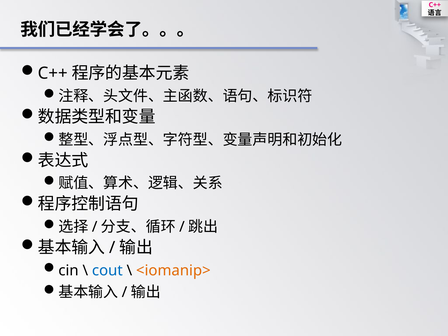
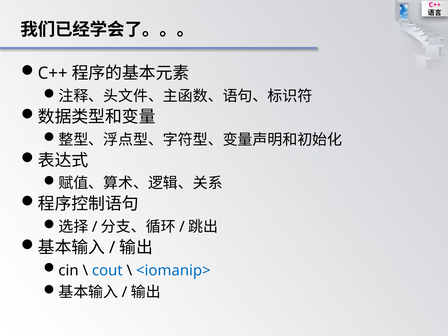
<iomanip> colour: orange -> blue (173, 270)
